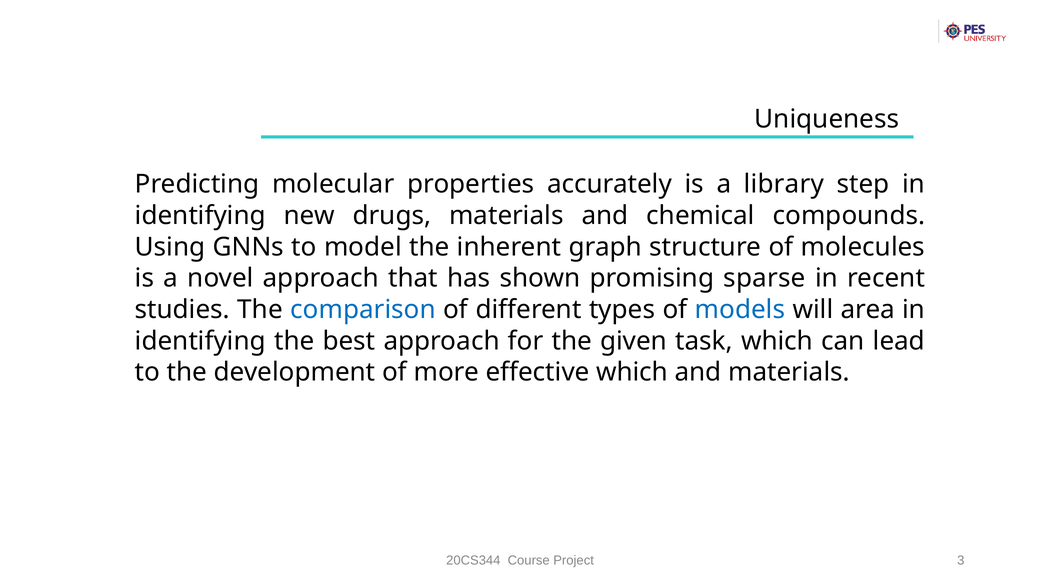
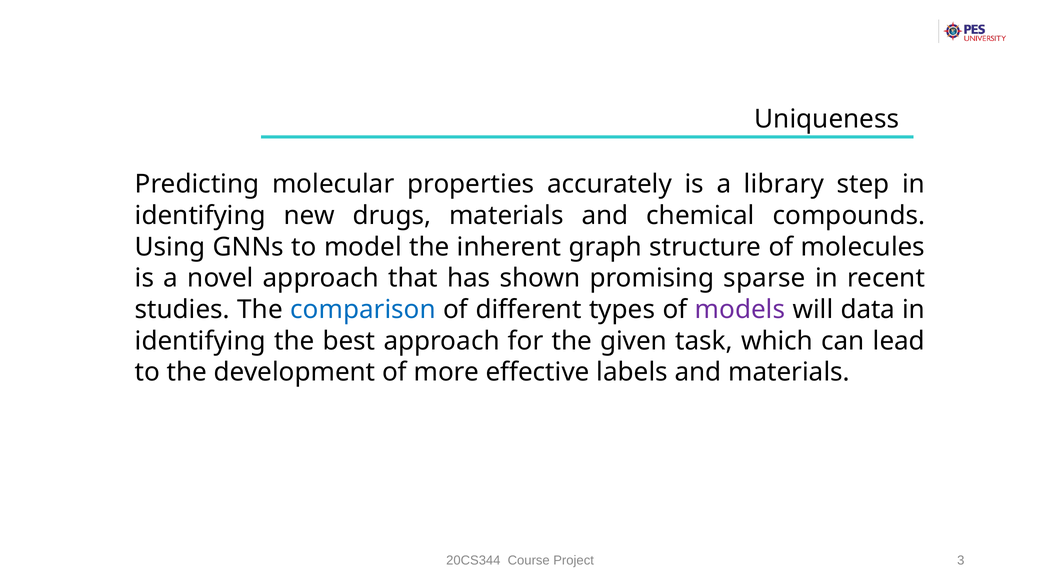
models colour: blue -> purple (740, 310)
area: area -> data (868, 310)
effective which: which -> labels (632, 372)
